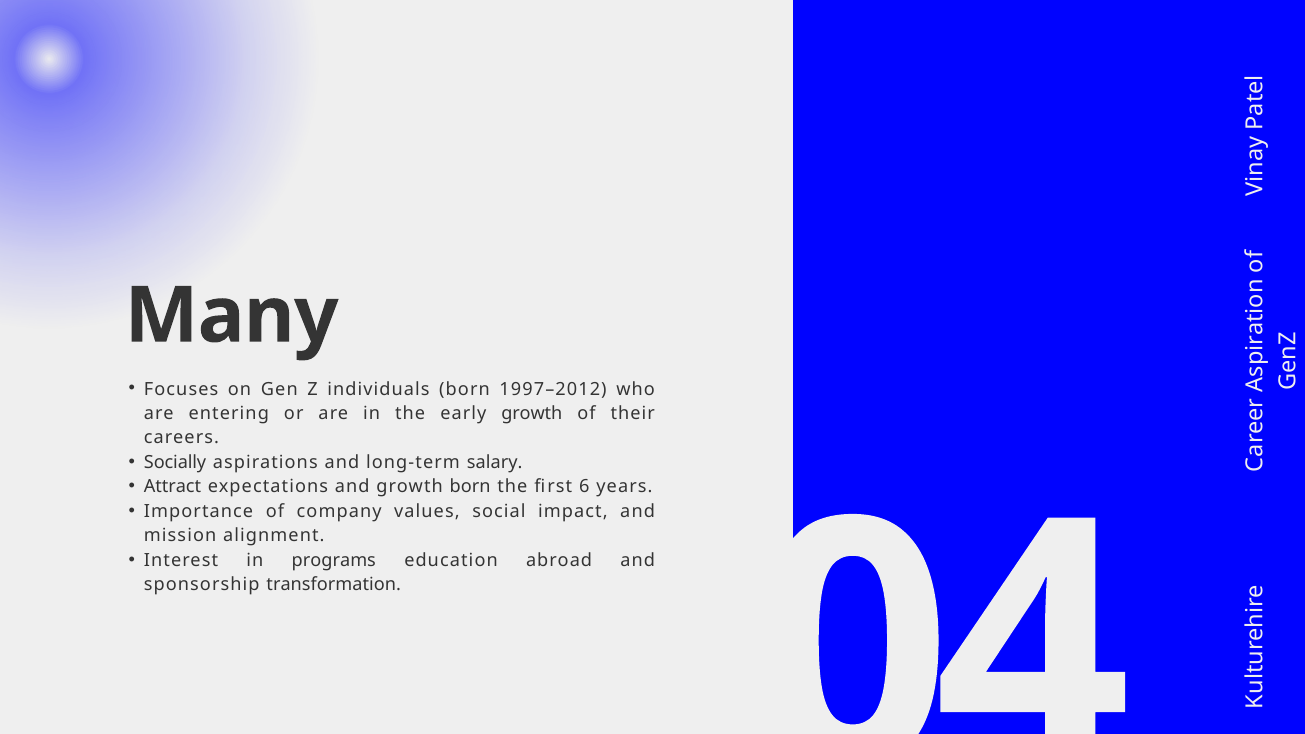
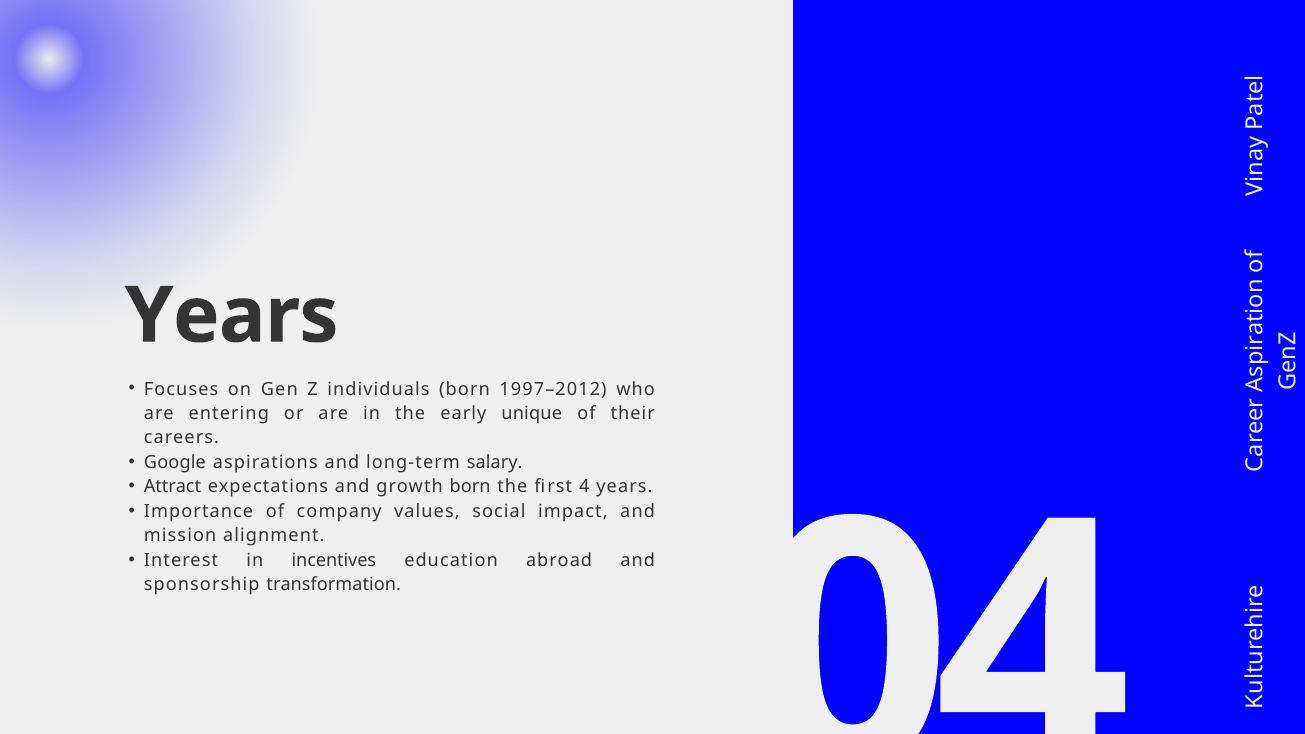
Many: Many -> Years (232, 316)
early growth: growth -> unique (532, 414)
Socially: Socially -> Google (175, 462)
6: 6 -> 4 (584, 487)
programs: programs -> incentives (334, 560)
